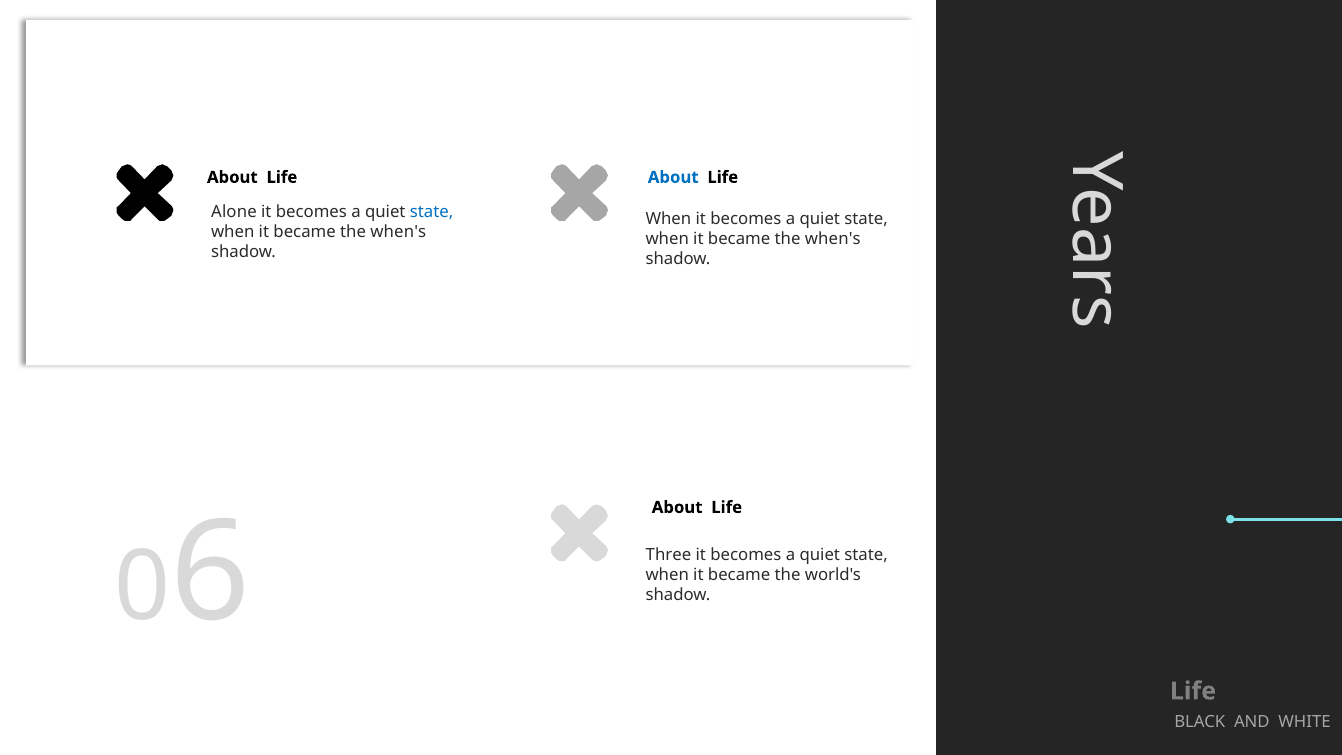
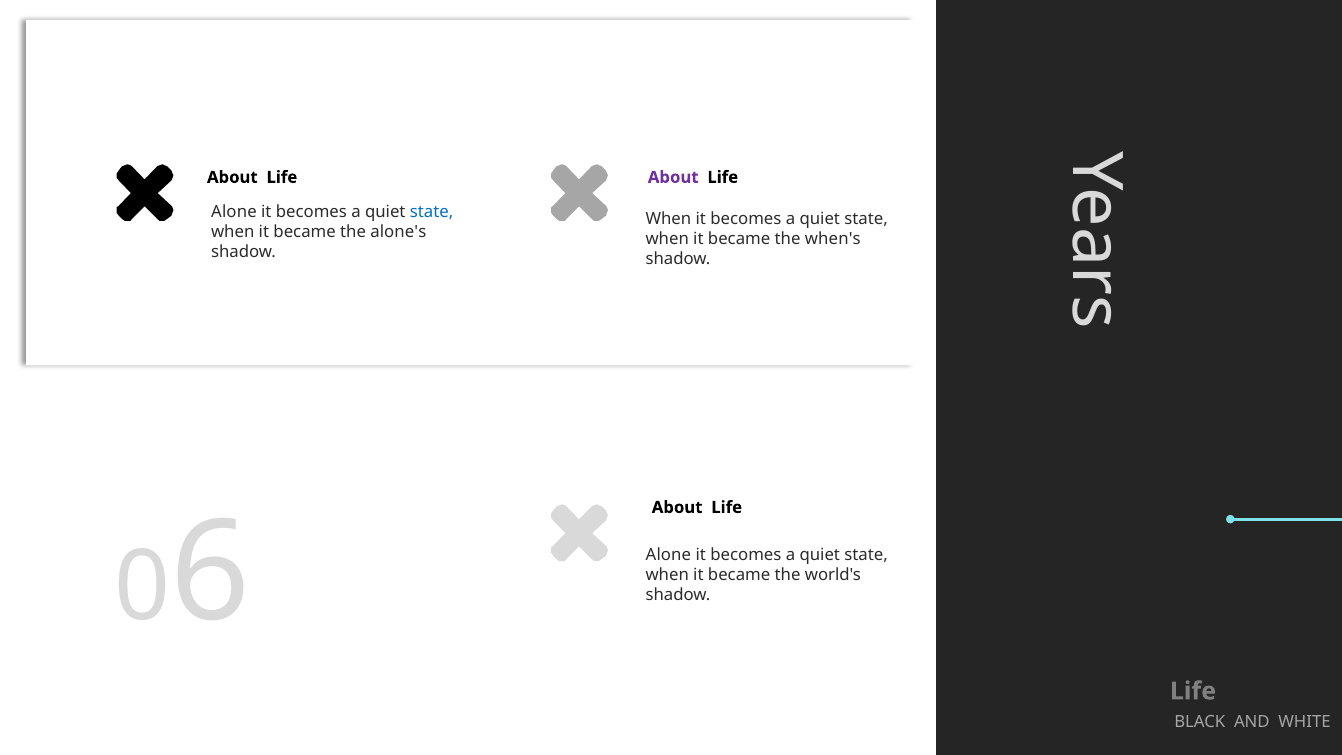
About colour: blue -> purple (673, 177)
when's: when's -> alone's (398, 232)
Three: Three -> Alone (668, 555)
